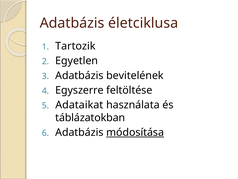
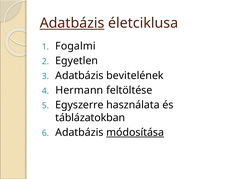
Adatbázis underline: none -> present (72, 23)
Tartozik: Tartozik -> Fogalmi (75, 46)
Egyszerre: Egyszerre -> Hermann (79, 90)
Adataikat: Adataikat -> Egyszerre (79, 105)
